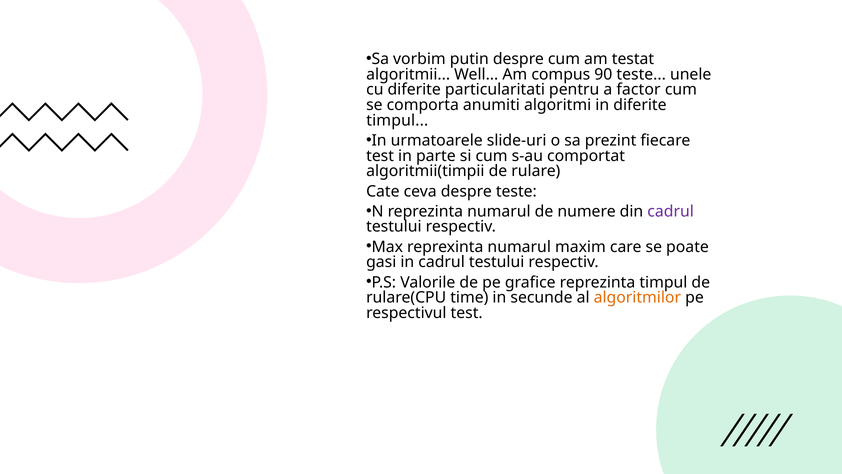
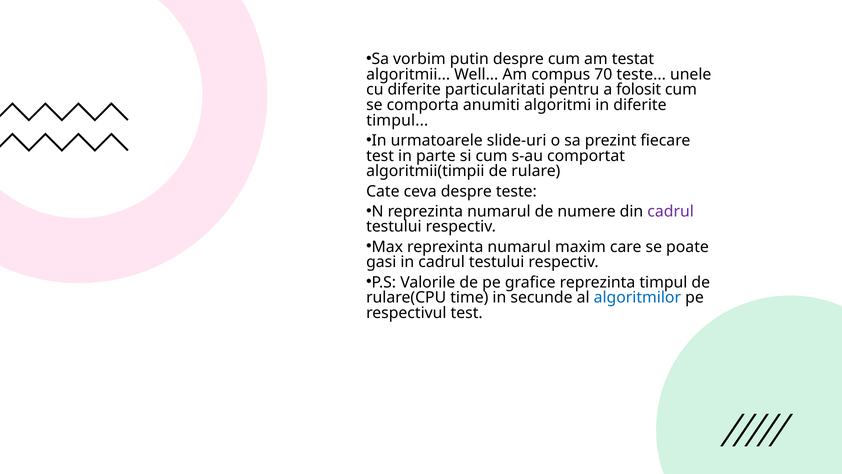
90: 90 -> 70 (603, 74)
factor: factor -> folosit (639, 90)
algoritmilor colour: orange -> blue (637, 297)
